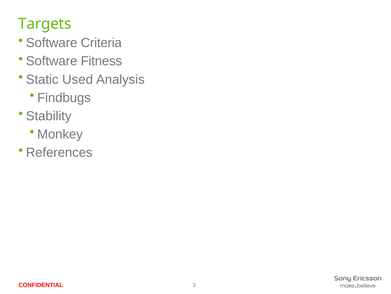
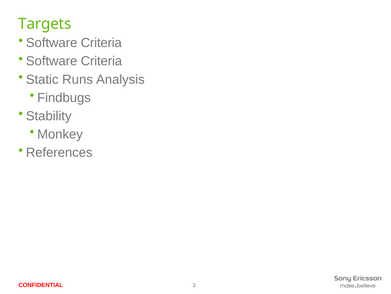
Fitness: Fitness -> Criteria (101, 61)
Used: Used -> Runs (78, 79)
